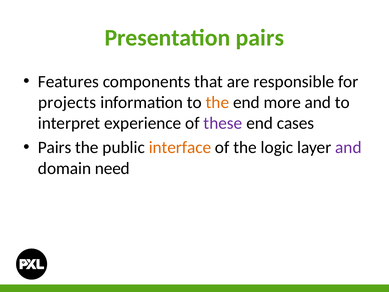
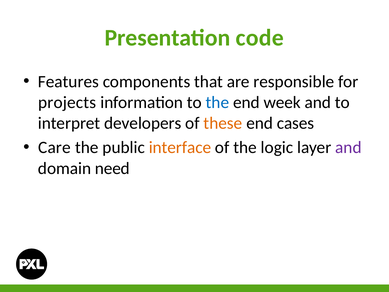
Presentation pairs: pairs -> code (260, 38)
the colour: orange -> blue (217, 102)
more: more -> week (282, 102)
experience: experience -> developers (143, 123)
these colour: purple -> orange (223, 123)
Pairs: Pairs -> Care (54, 147)
